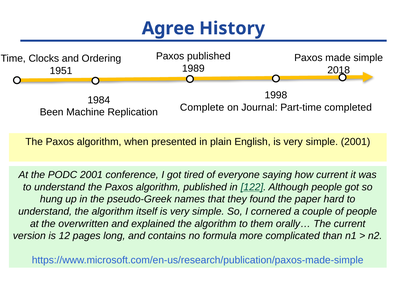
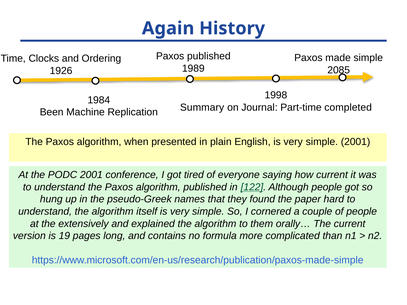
Agree: Agree -> Again (168, 28)
2018: 2018 -> 2085 (339, 70)
1951: 1951 -> 1926 (61, 71)
Complete: Complete -> Summary (202, 108)
overwritten: overwritten -> extensively (83, 224)
12: 12 -> 19 (64, 236)
